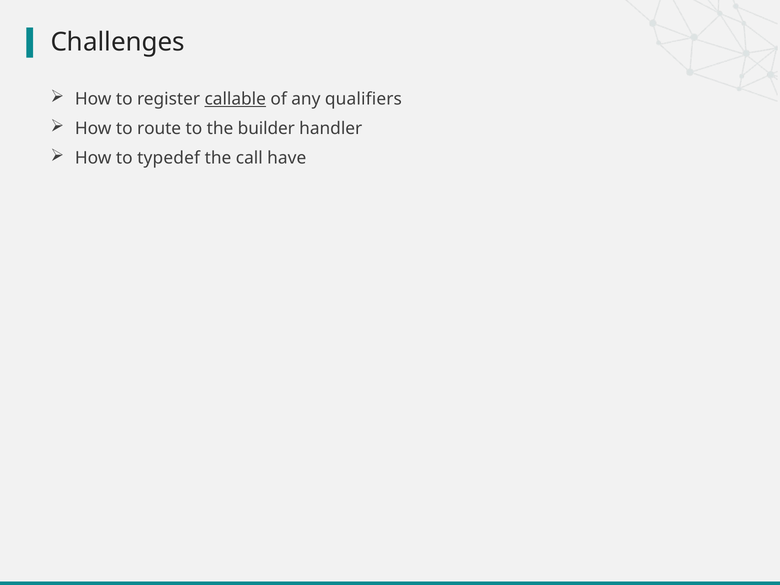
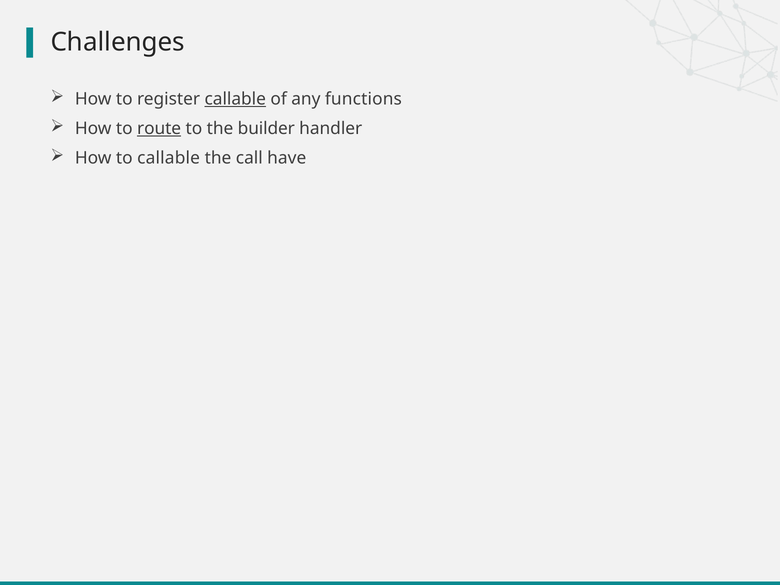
qualifiers: qualifiers -> functions (363, 99)
route underline: none -> present (159, 129)
to typedef: typedef -> callable (169, 158)
